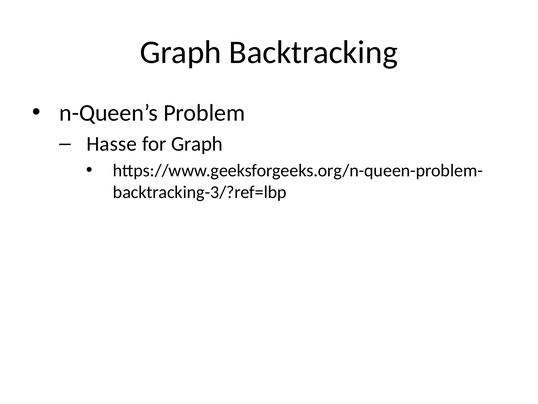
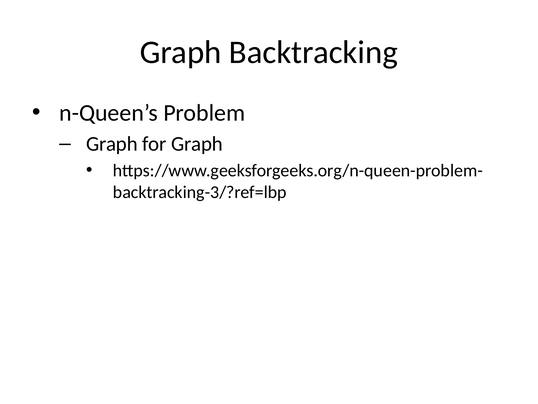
Hasse: Hasse -> Graph (112, 144)
